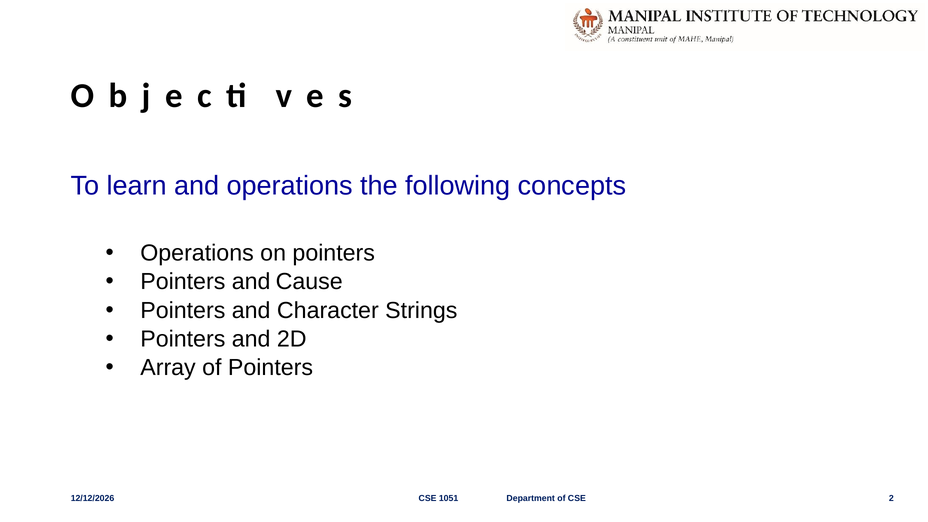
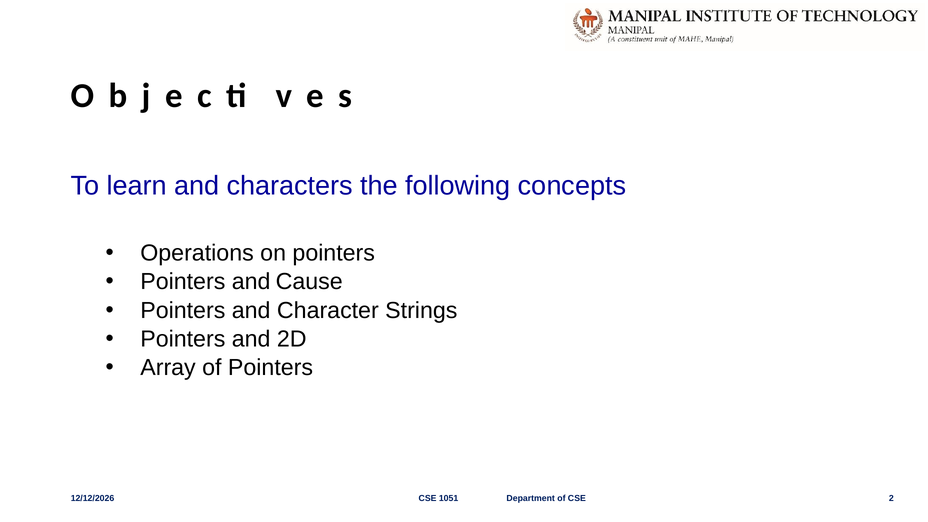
and operations: operations -> characters (290, 186)
